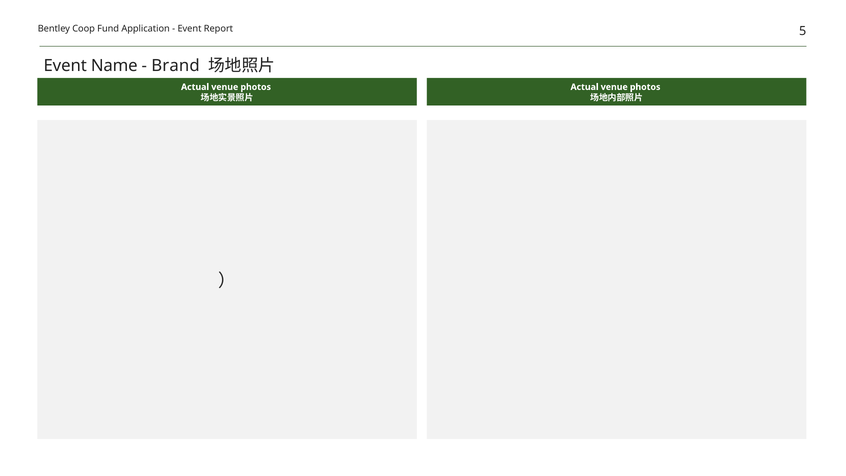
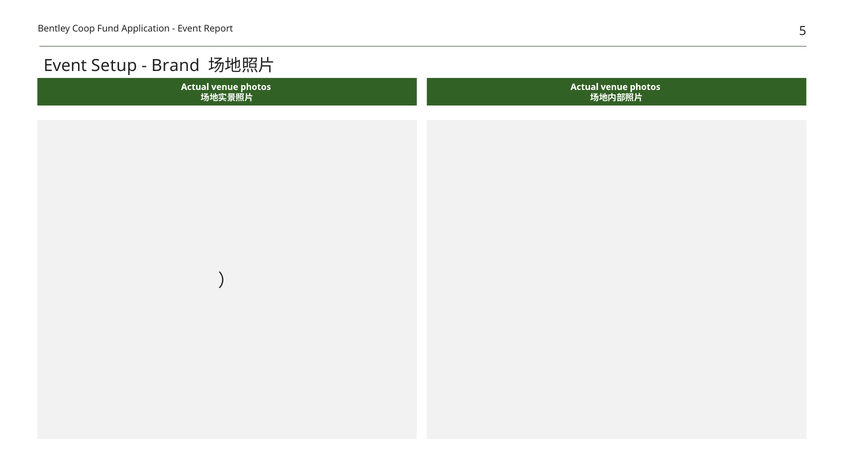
Name: Name -> Setup (114, 66)
